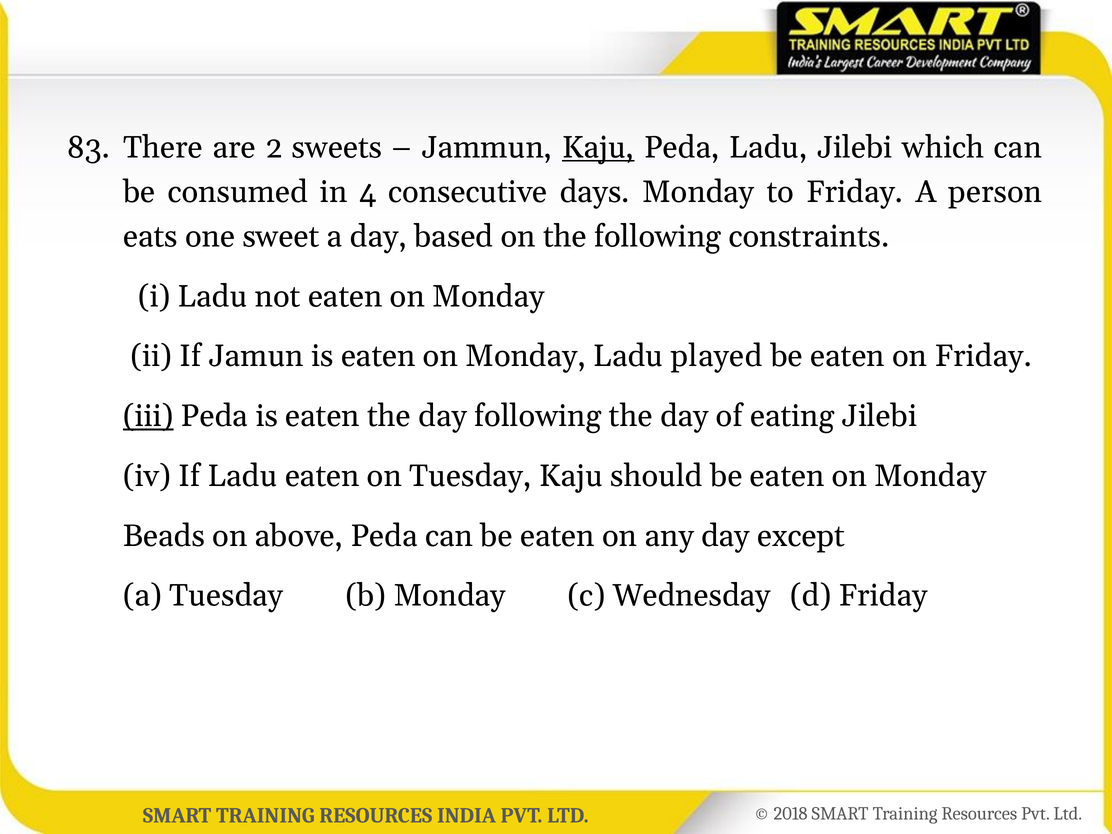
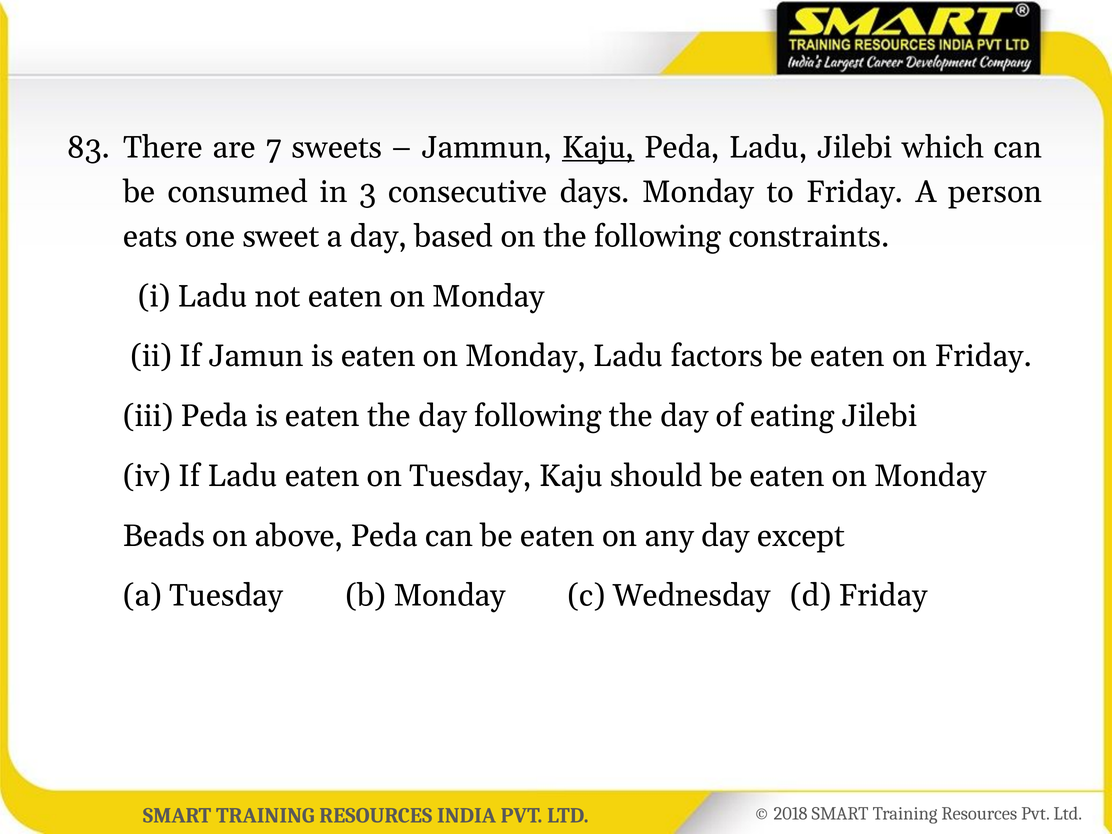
2: 2 -> 7 (274, 147)
4: 4 -> 3 (368, 192)
played: played -> factors (717, 356)
iii underline: present -> none (148, 416)
